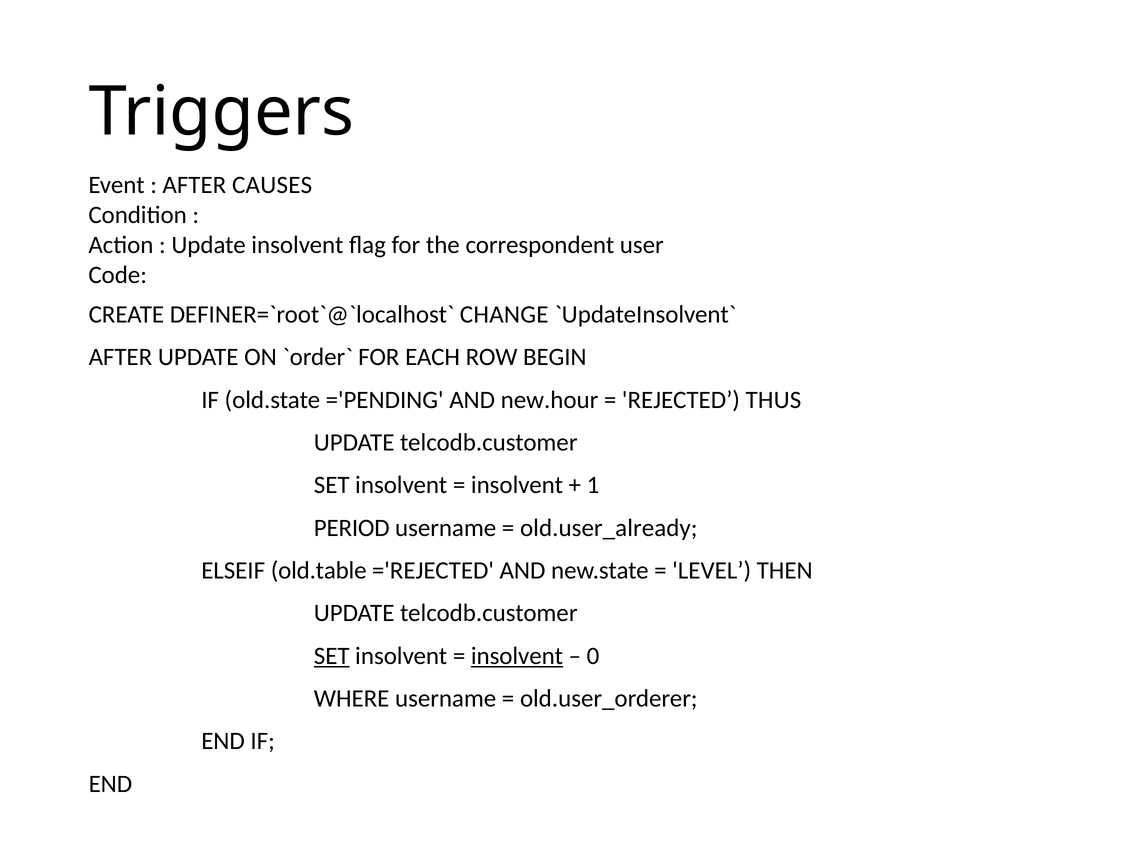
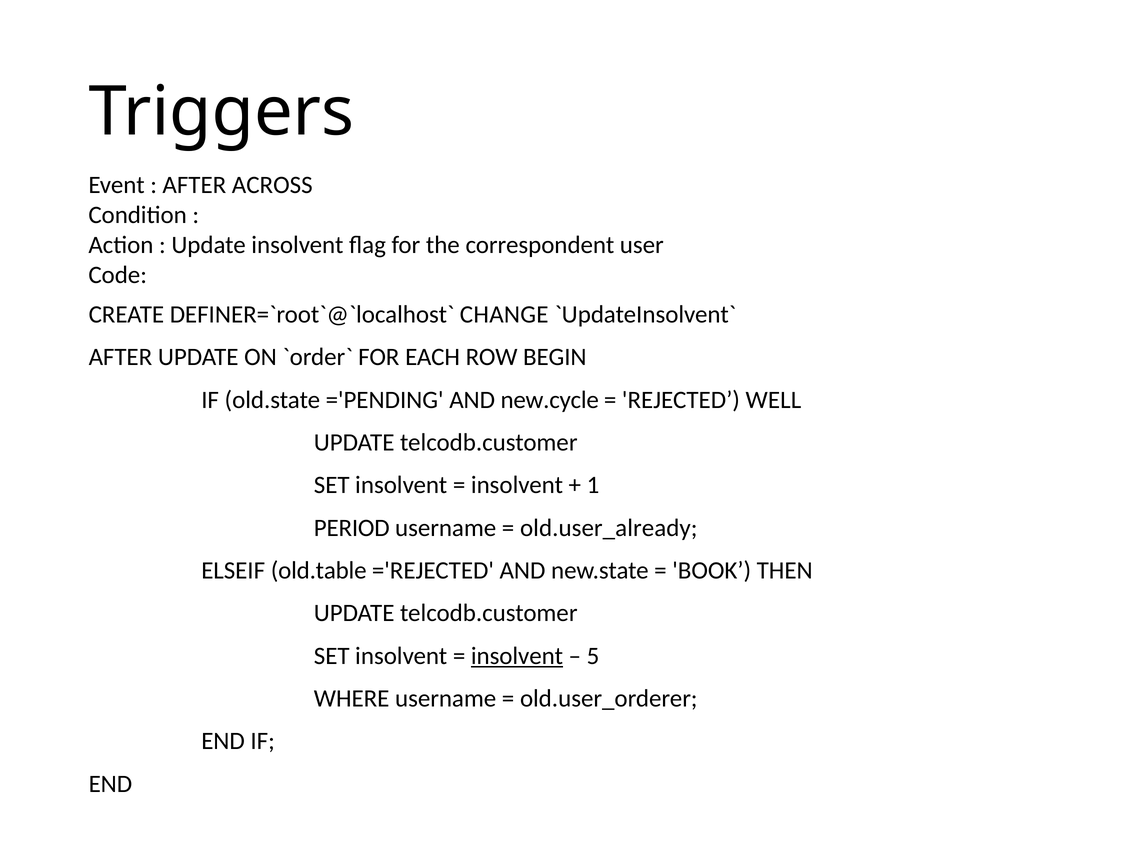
CAUSES: CAUSES -> ACROSS (272, 185)
new.hour: new.hour -> new.cycle (550, 400)
THUS: THUS -> WELL (773, 400)
LEVEL: LEVEL -> BOOK (712, 570)
SET underline: present -> none (332, 655)
0: 0 -> 5 (593, 655)
